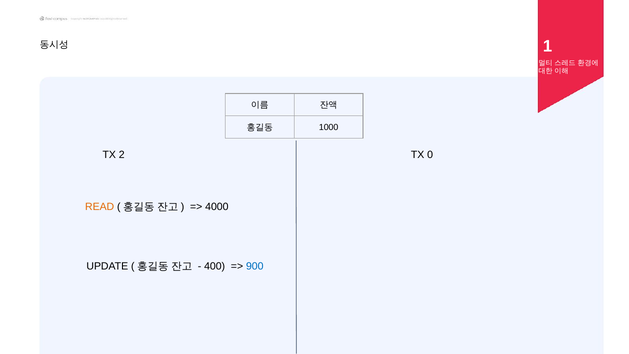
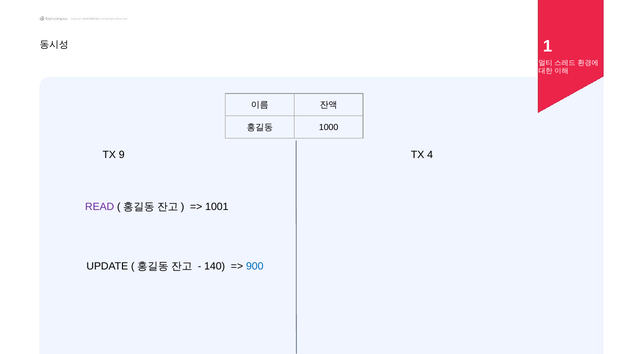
2: 2 -> 9 (122, 155)
0: 0 -> 4 (430, 155)
READ colour: orange -> purple (100, 207)
4000: 4000 -> 1001 (217, 207)
400: 400 -> 140 (215, 266)
